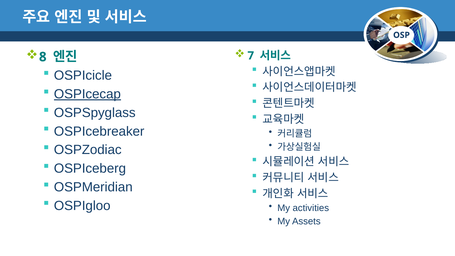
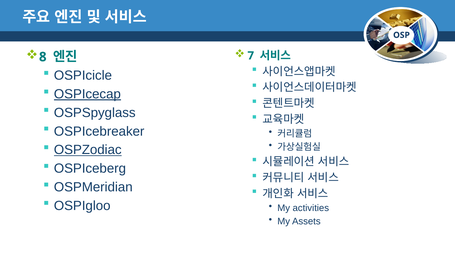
OSPZodiac underline: none -> present (88, 150)
